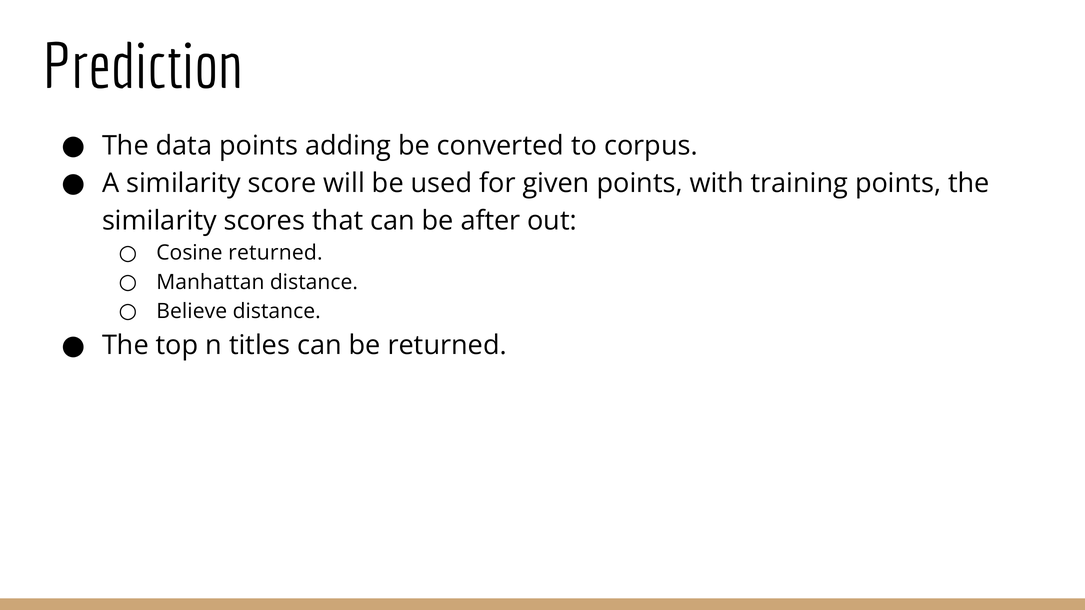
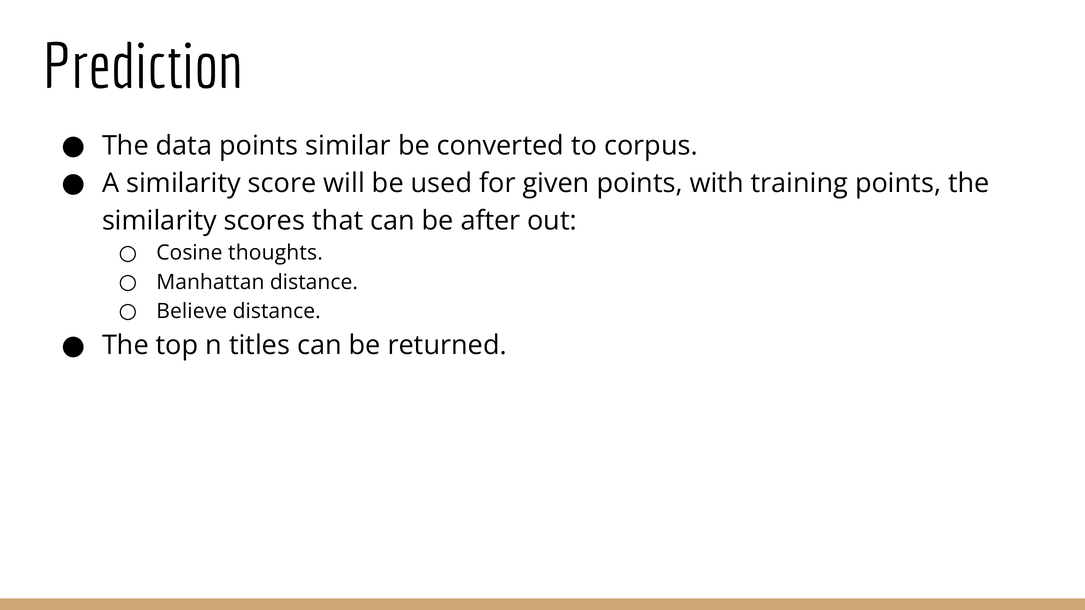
adding: adding -> similar (348, 146)
Cosine returned: returned -> thoughts (275, 253)
